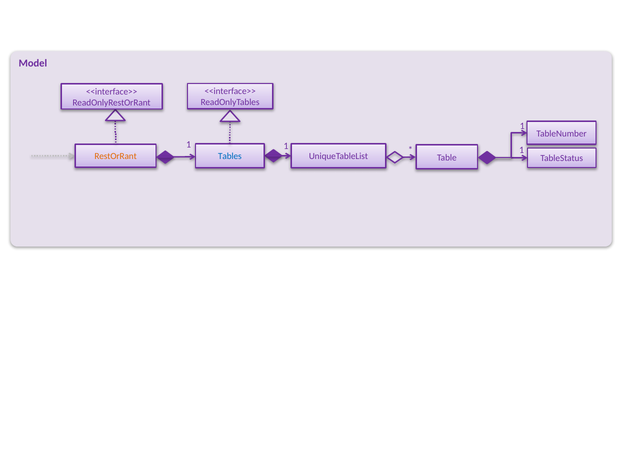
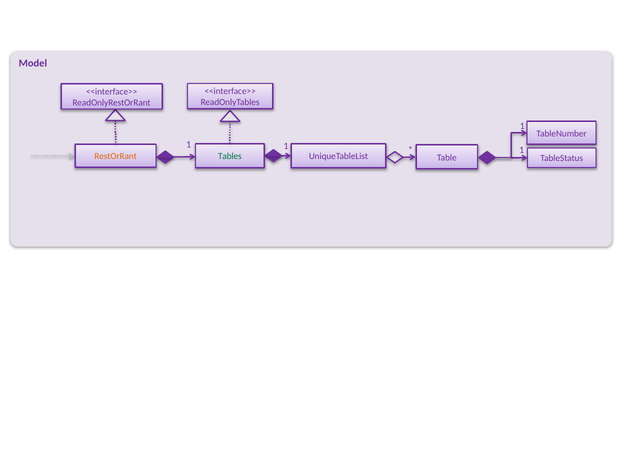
Tables colour: blue -> green (230, 156)
